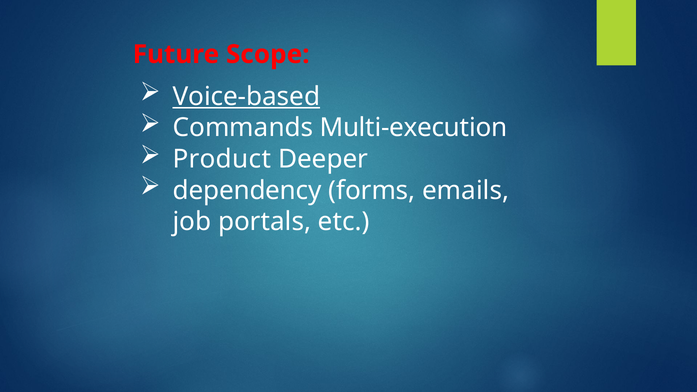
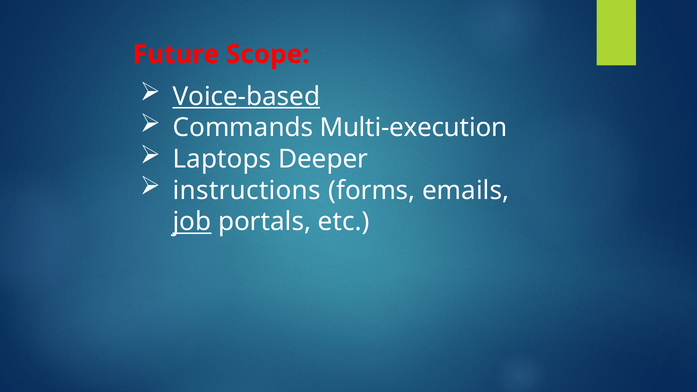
Product: Product -> Laptops (222, 159)
dependency: dependency -> instructions (247, 191)
job underline: none -> present (192, 222)
